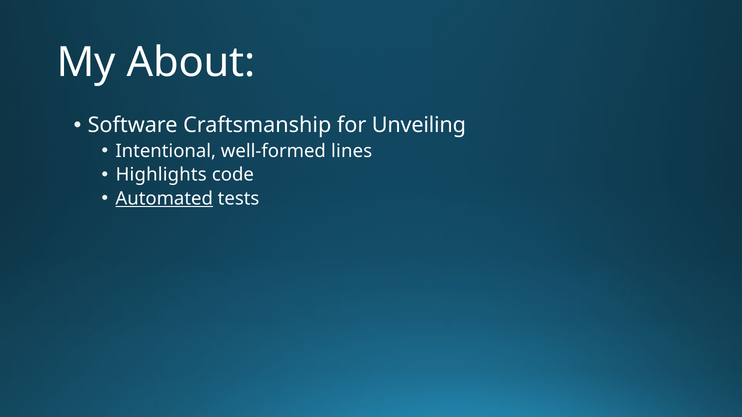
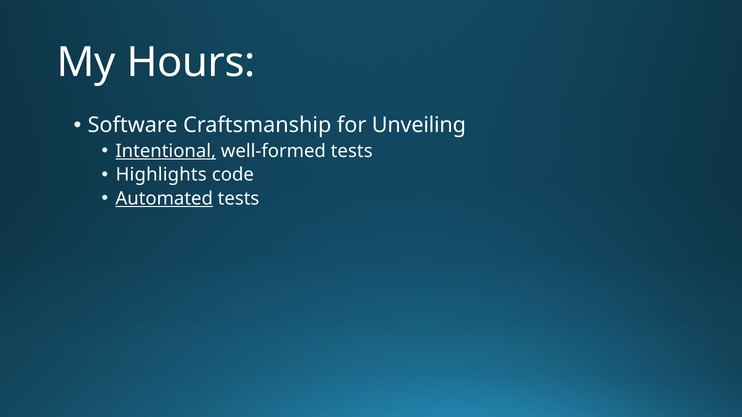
About: About -> Hours (191, 62)
Intentional underline: none -> present (166, 151)
well-formed lines: lines -> tests (352, 151)
